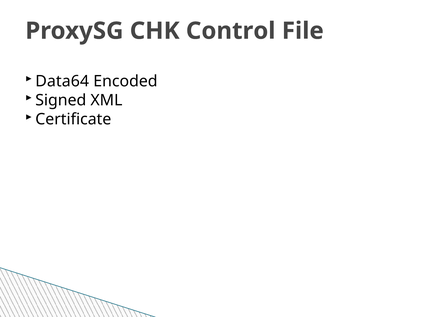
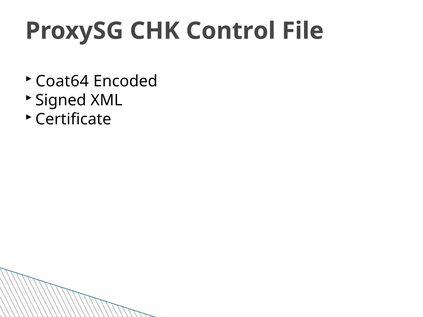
Data64: Data64 -> Coat64 (62, 81)
